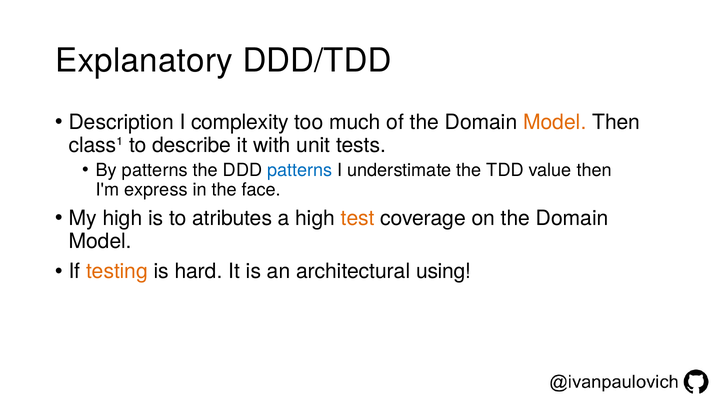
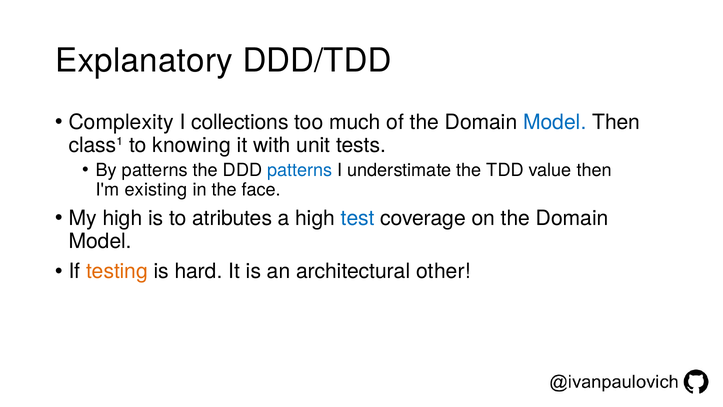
Description: Description -> Complexity (121, 122)
complexity: complexity -> collections (240, 122)
Model colour: orange -> blue (555, 122)
describe: describe -> knowing (192, 145)
express: express -> existing (156, 189)
test colour: orange -> blue (358, 218)
using: using -> other (443, 271)
